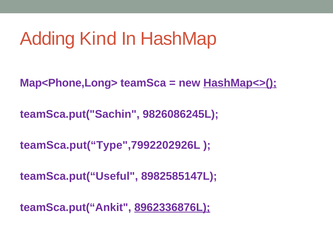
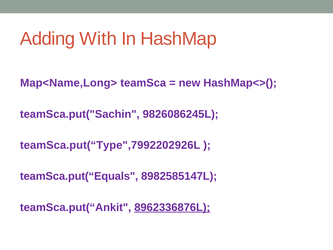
Kind: Kind -> With (98, 39)
Map<Phone,Long>: Map<Phone,Long> -> Map<Name,Long> (69, 83)
HashMap<>( underline: present -> none (240, 83)
teamSca.put(“Useful: teamSca.put(“Useful -> teamSca.put(“Equals (79, 176)
